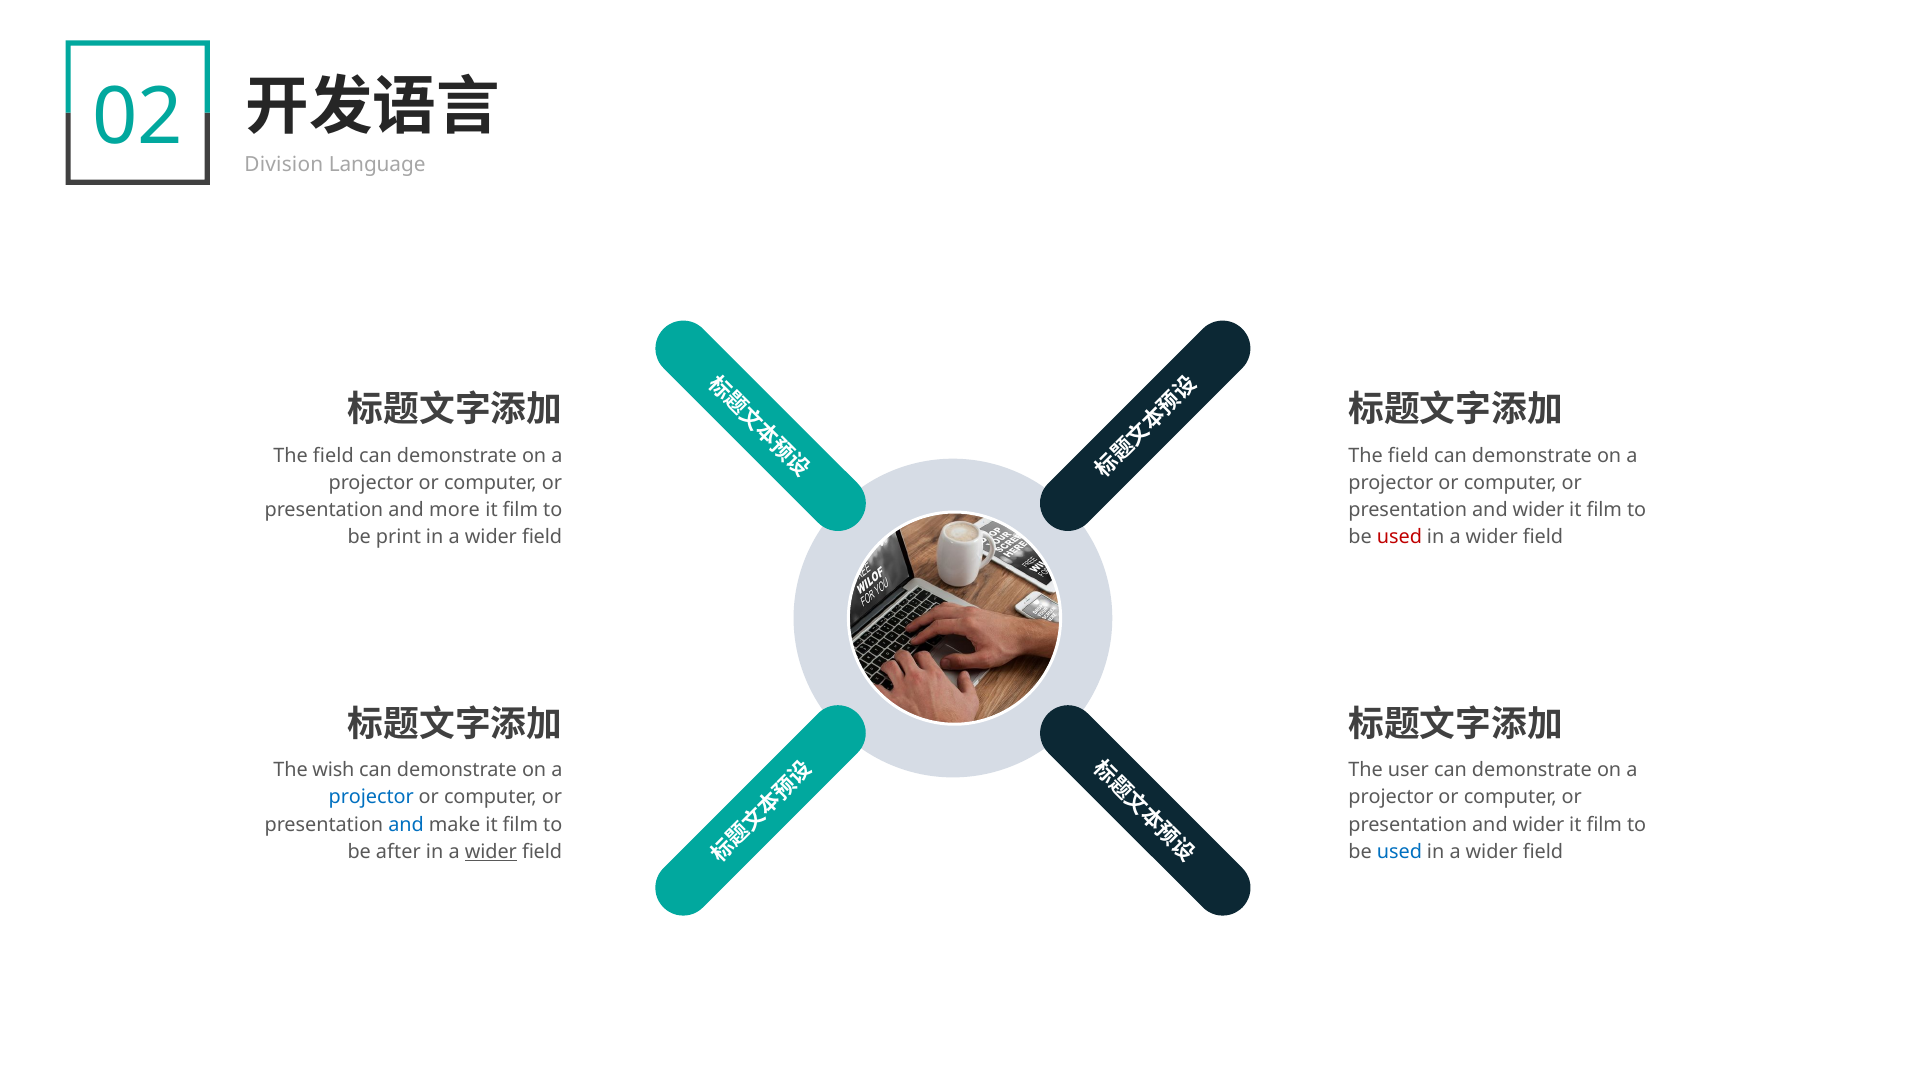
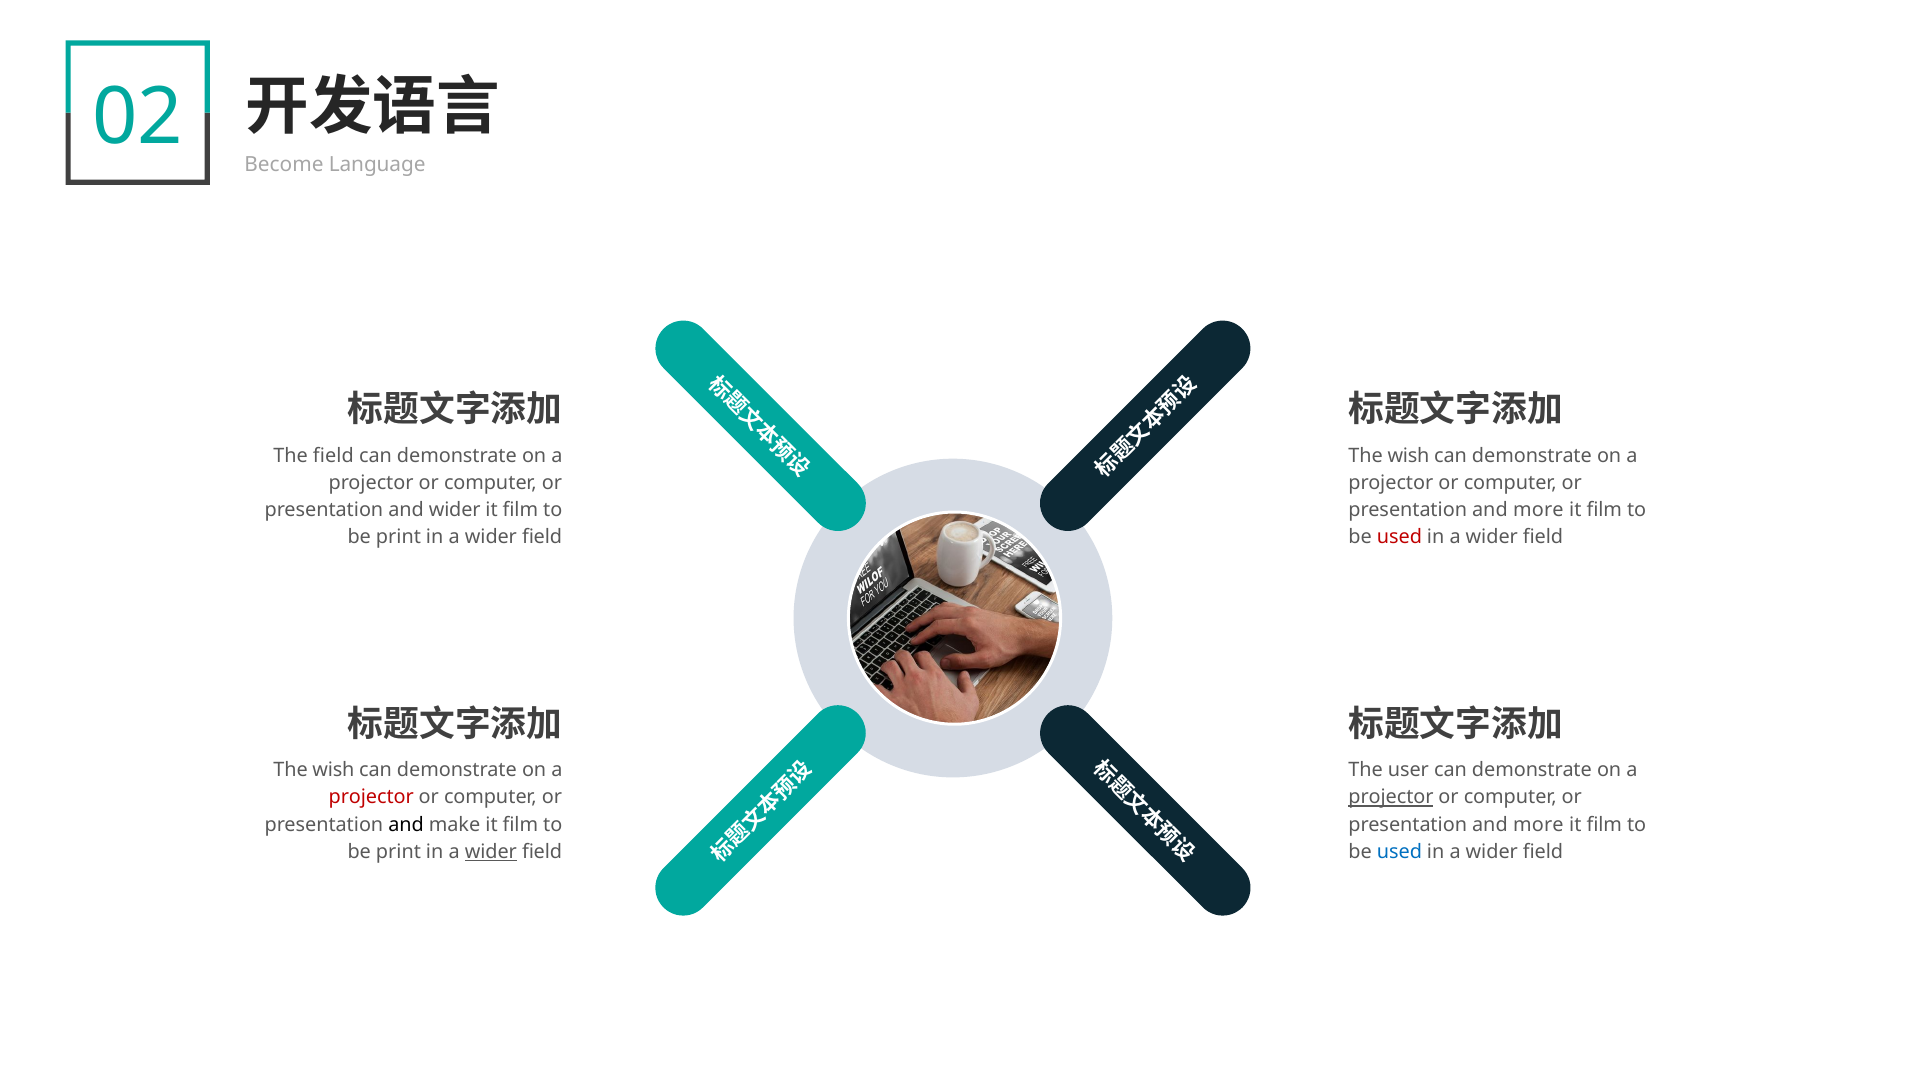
Division: Division -> Become (284, 165)
field: field -> wish (1408, 456)
and more: more -> wider (455, 510)
wider: wider -> more (1538, 510)
projector colour: blue -> red (371, 798)
projector underline: none -> present (1391, 798)
and colour: blue -> black (406, 825)
wider: wider -> more (1538, 825)
after: after -> print (398, 852)
